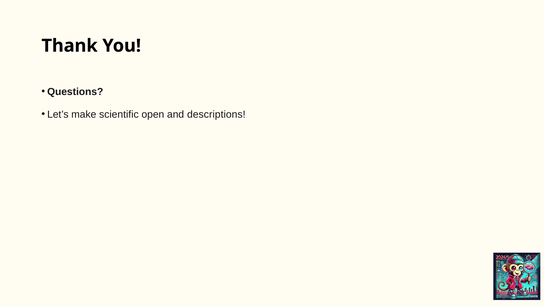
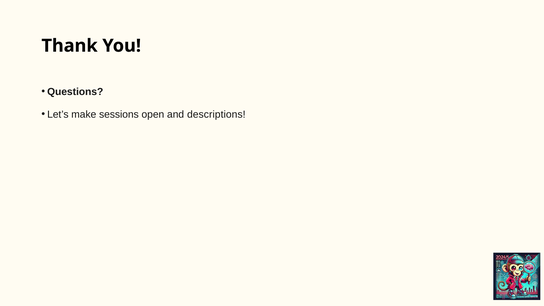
scientific: scientific -> sessions (119, 114)
